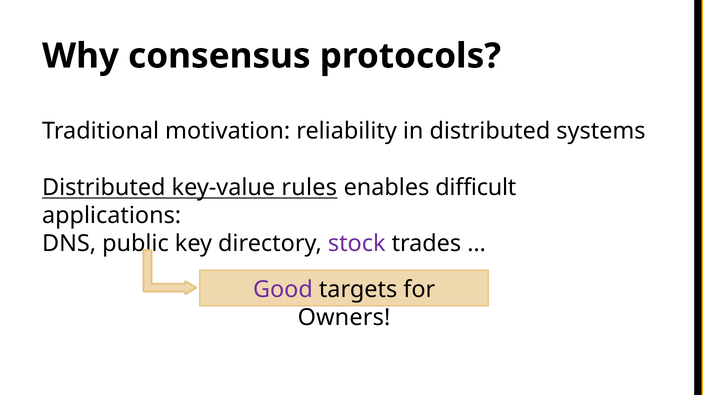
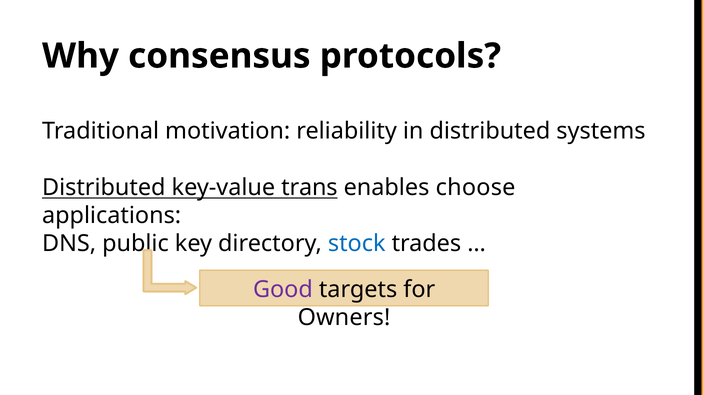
rules: rules -> trans (309, 188)
difficult: difficult -> choose (476, 188)
stock colour: purple -> blue (357, 244)
